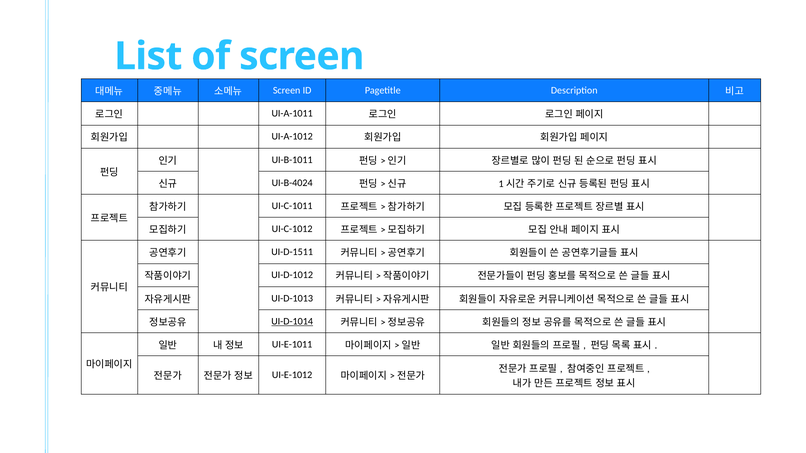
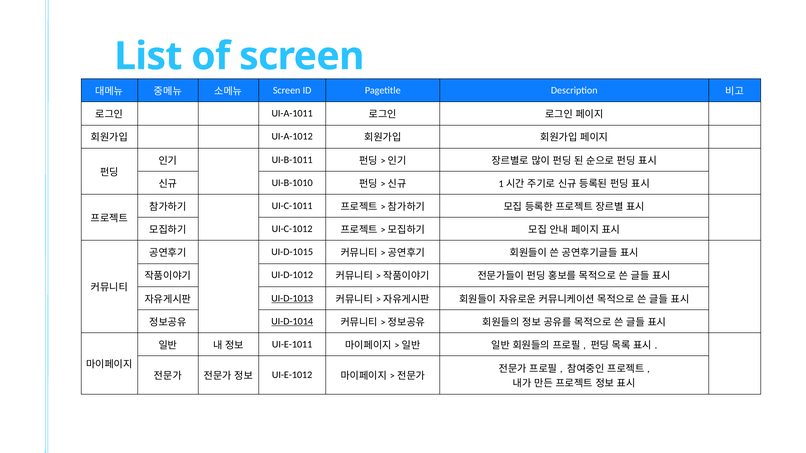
UI-B-4024: UI-B-4024 -> UI-B-1010 (292, 183)
UI-D-1511: UI-D-1511 -> UI-D-1015 (292, 252)
UI-D-1013 underline: none -> present (292, 298)
